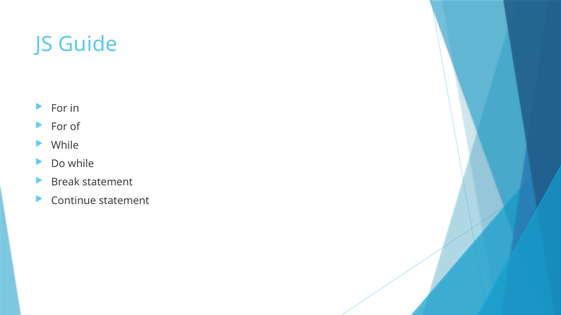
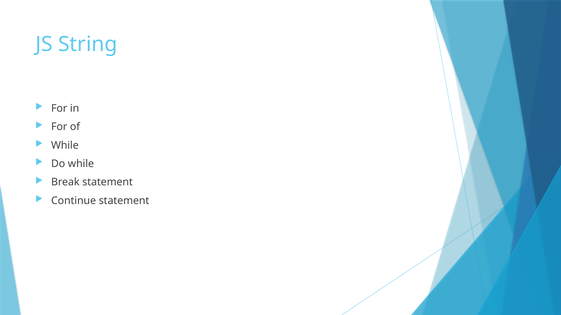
Guide: Guide -> String (88, 44)
